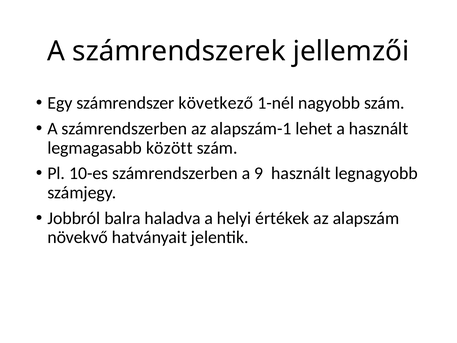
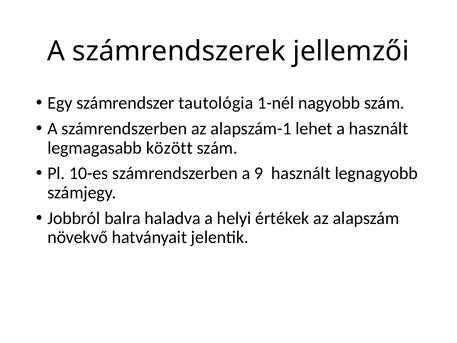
következő: következő -> tautológia (216, 103)
